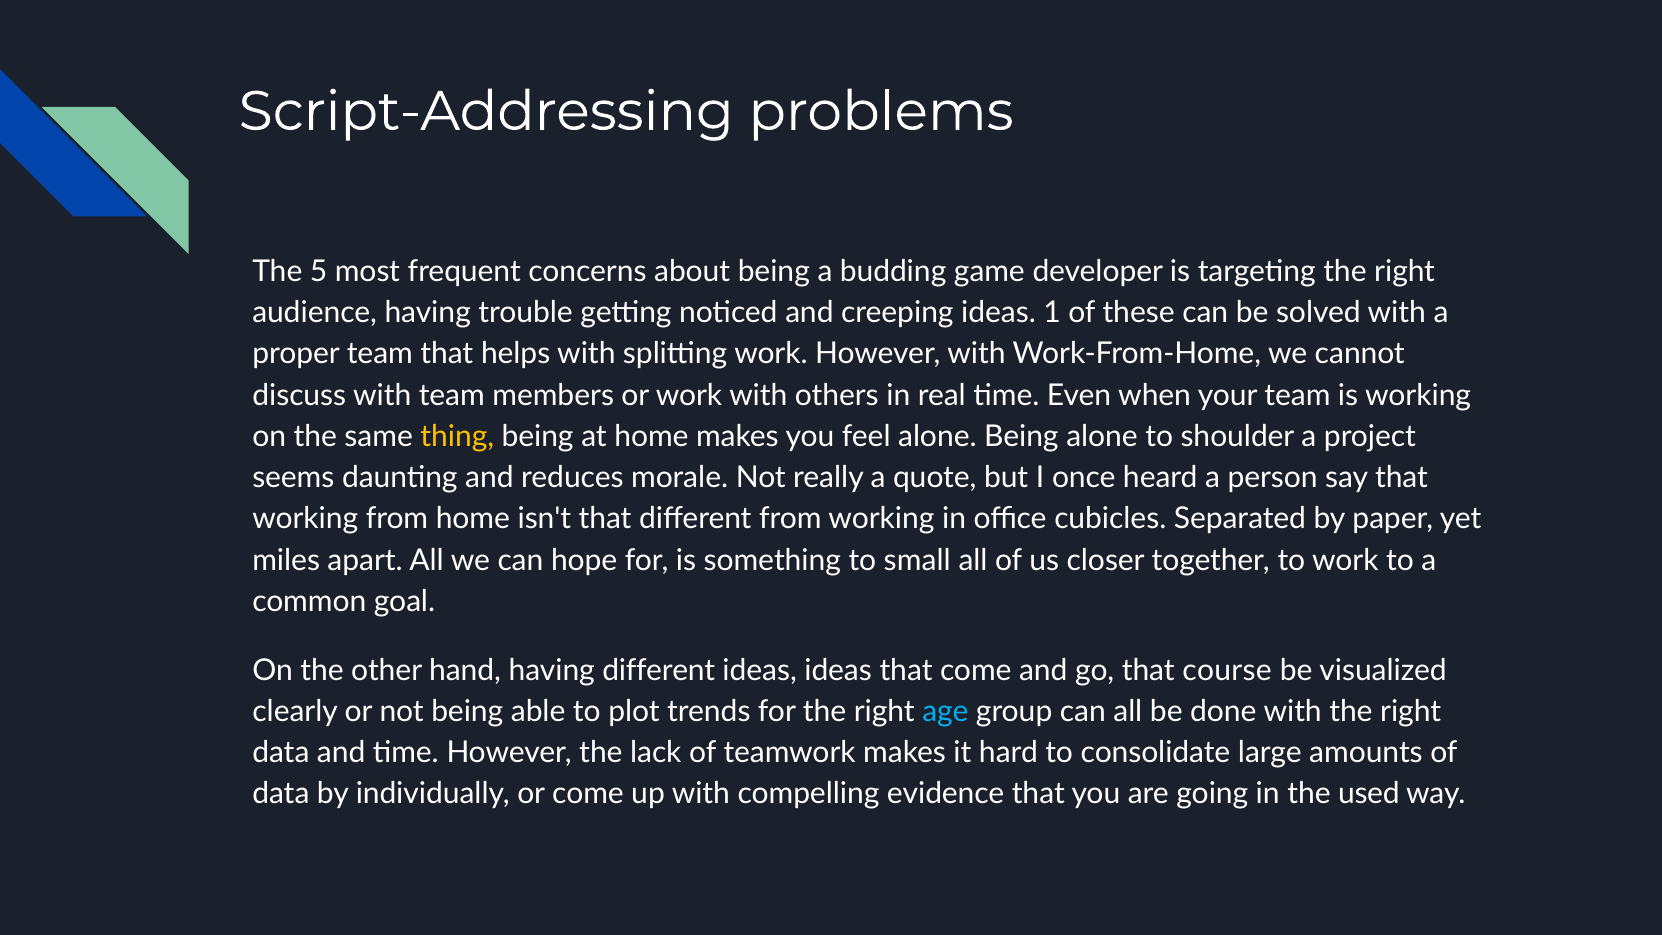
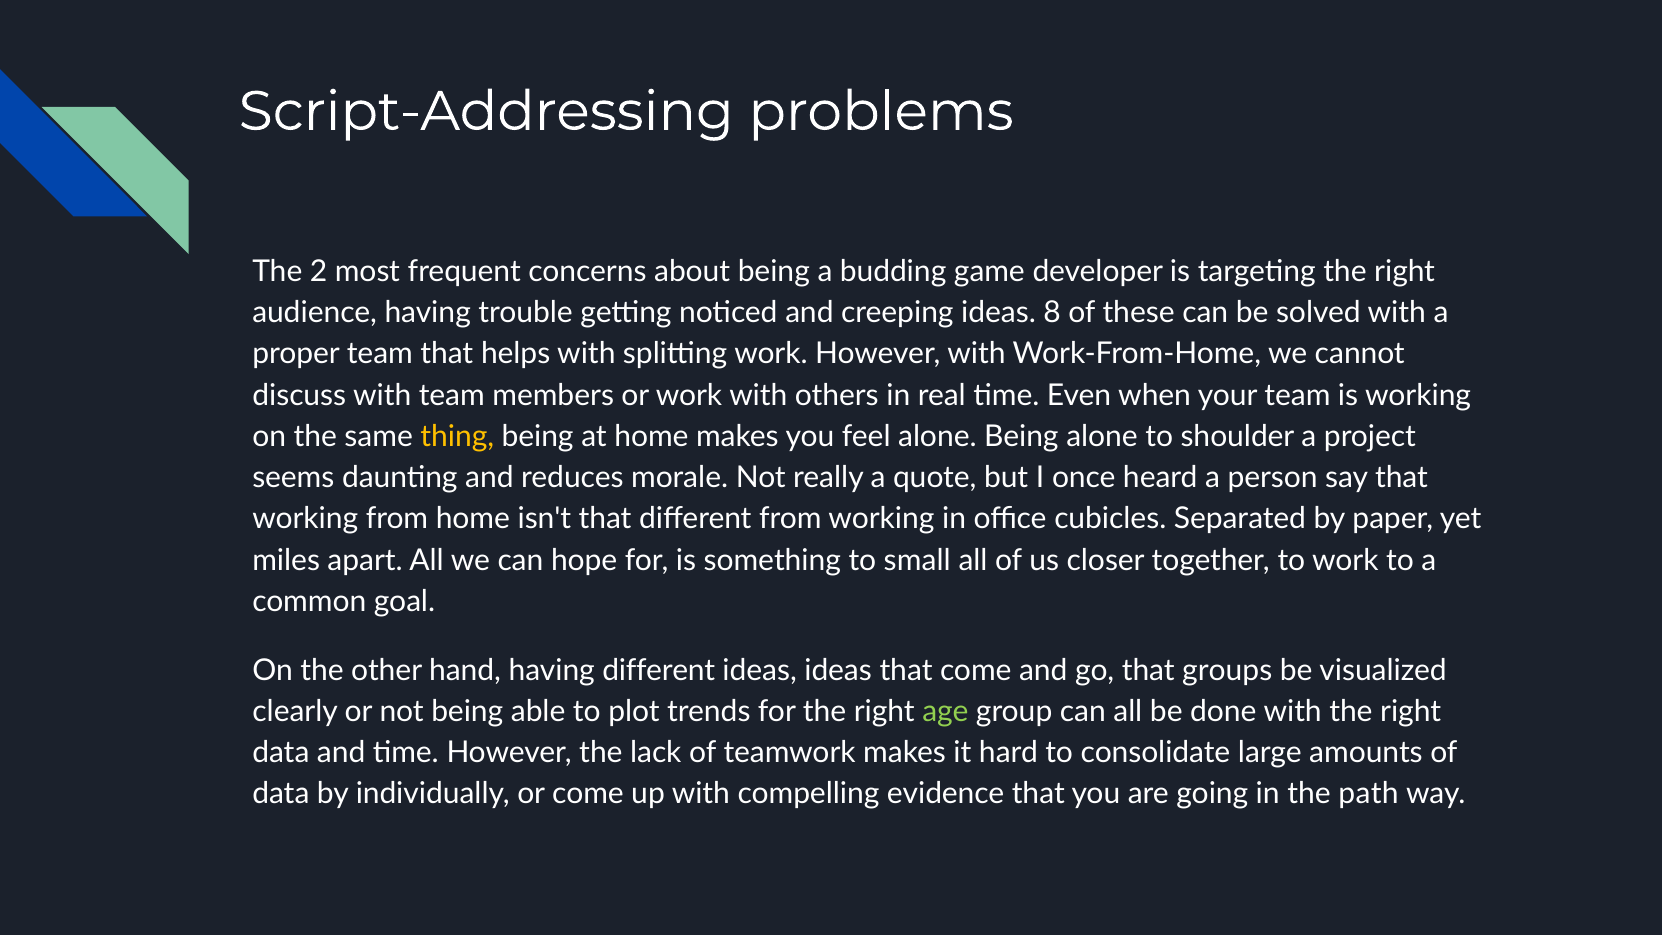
5: 5 -> 2 (318, 272)
1: 1 -> 8 (1052, 313)
course: course -> groups (1227, 670)
age colour: light blue -> light green (945, 711)
used: used -> path (1369, 794)
